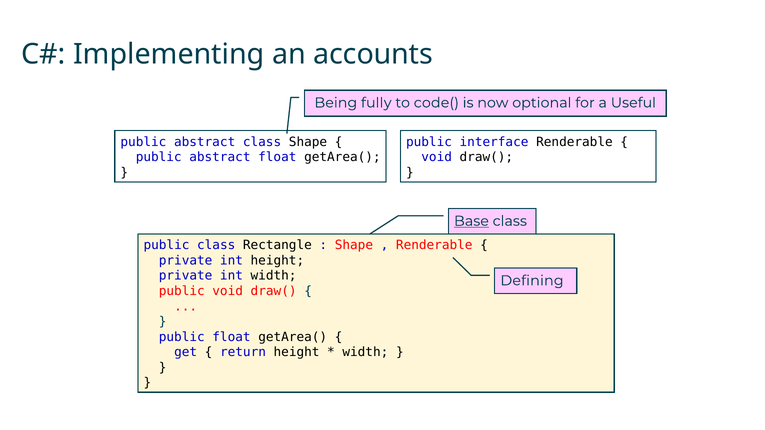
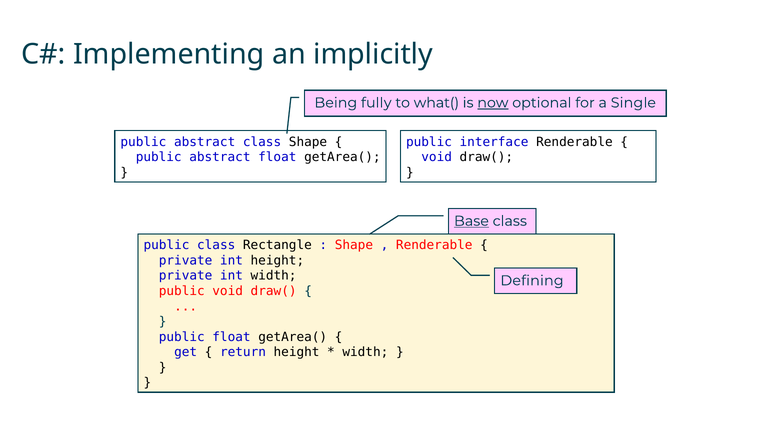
accounts: accounts -> implicitly (373, 54)
code(: code( -> what( (436, 103)
now underline: none -> present (493, 103)
Useful: Useful -> Single (633, 103)
